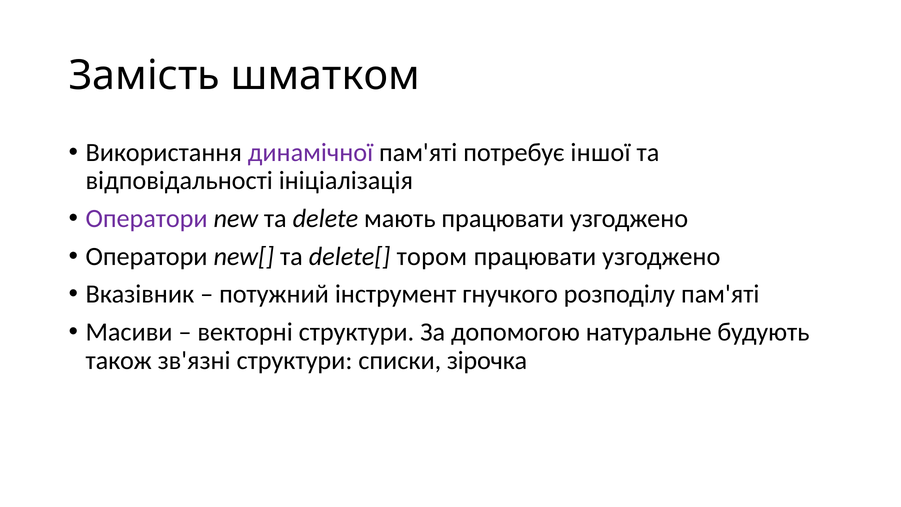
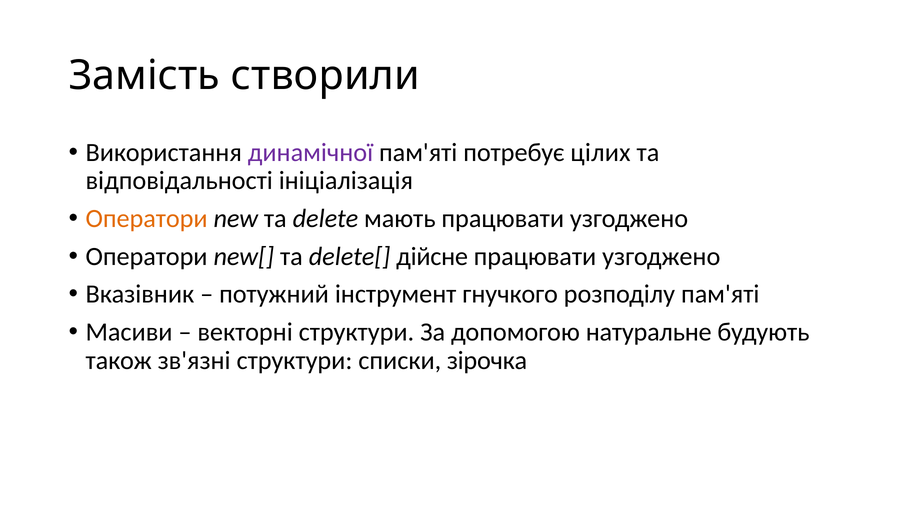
шматком: шматком -> створили (325, 76)
іншої: іншої -> цілих (601, 152)
Оператори colour: purple -> orange (147, 218)
тором: тором -> дійсне (432, 256)
